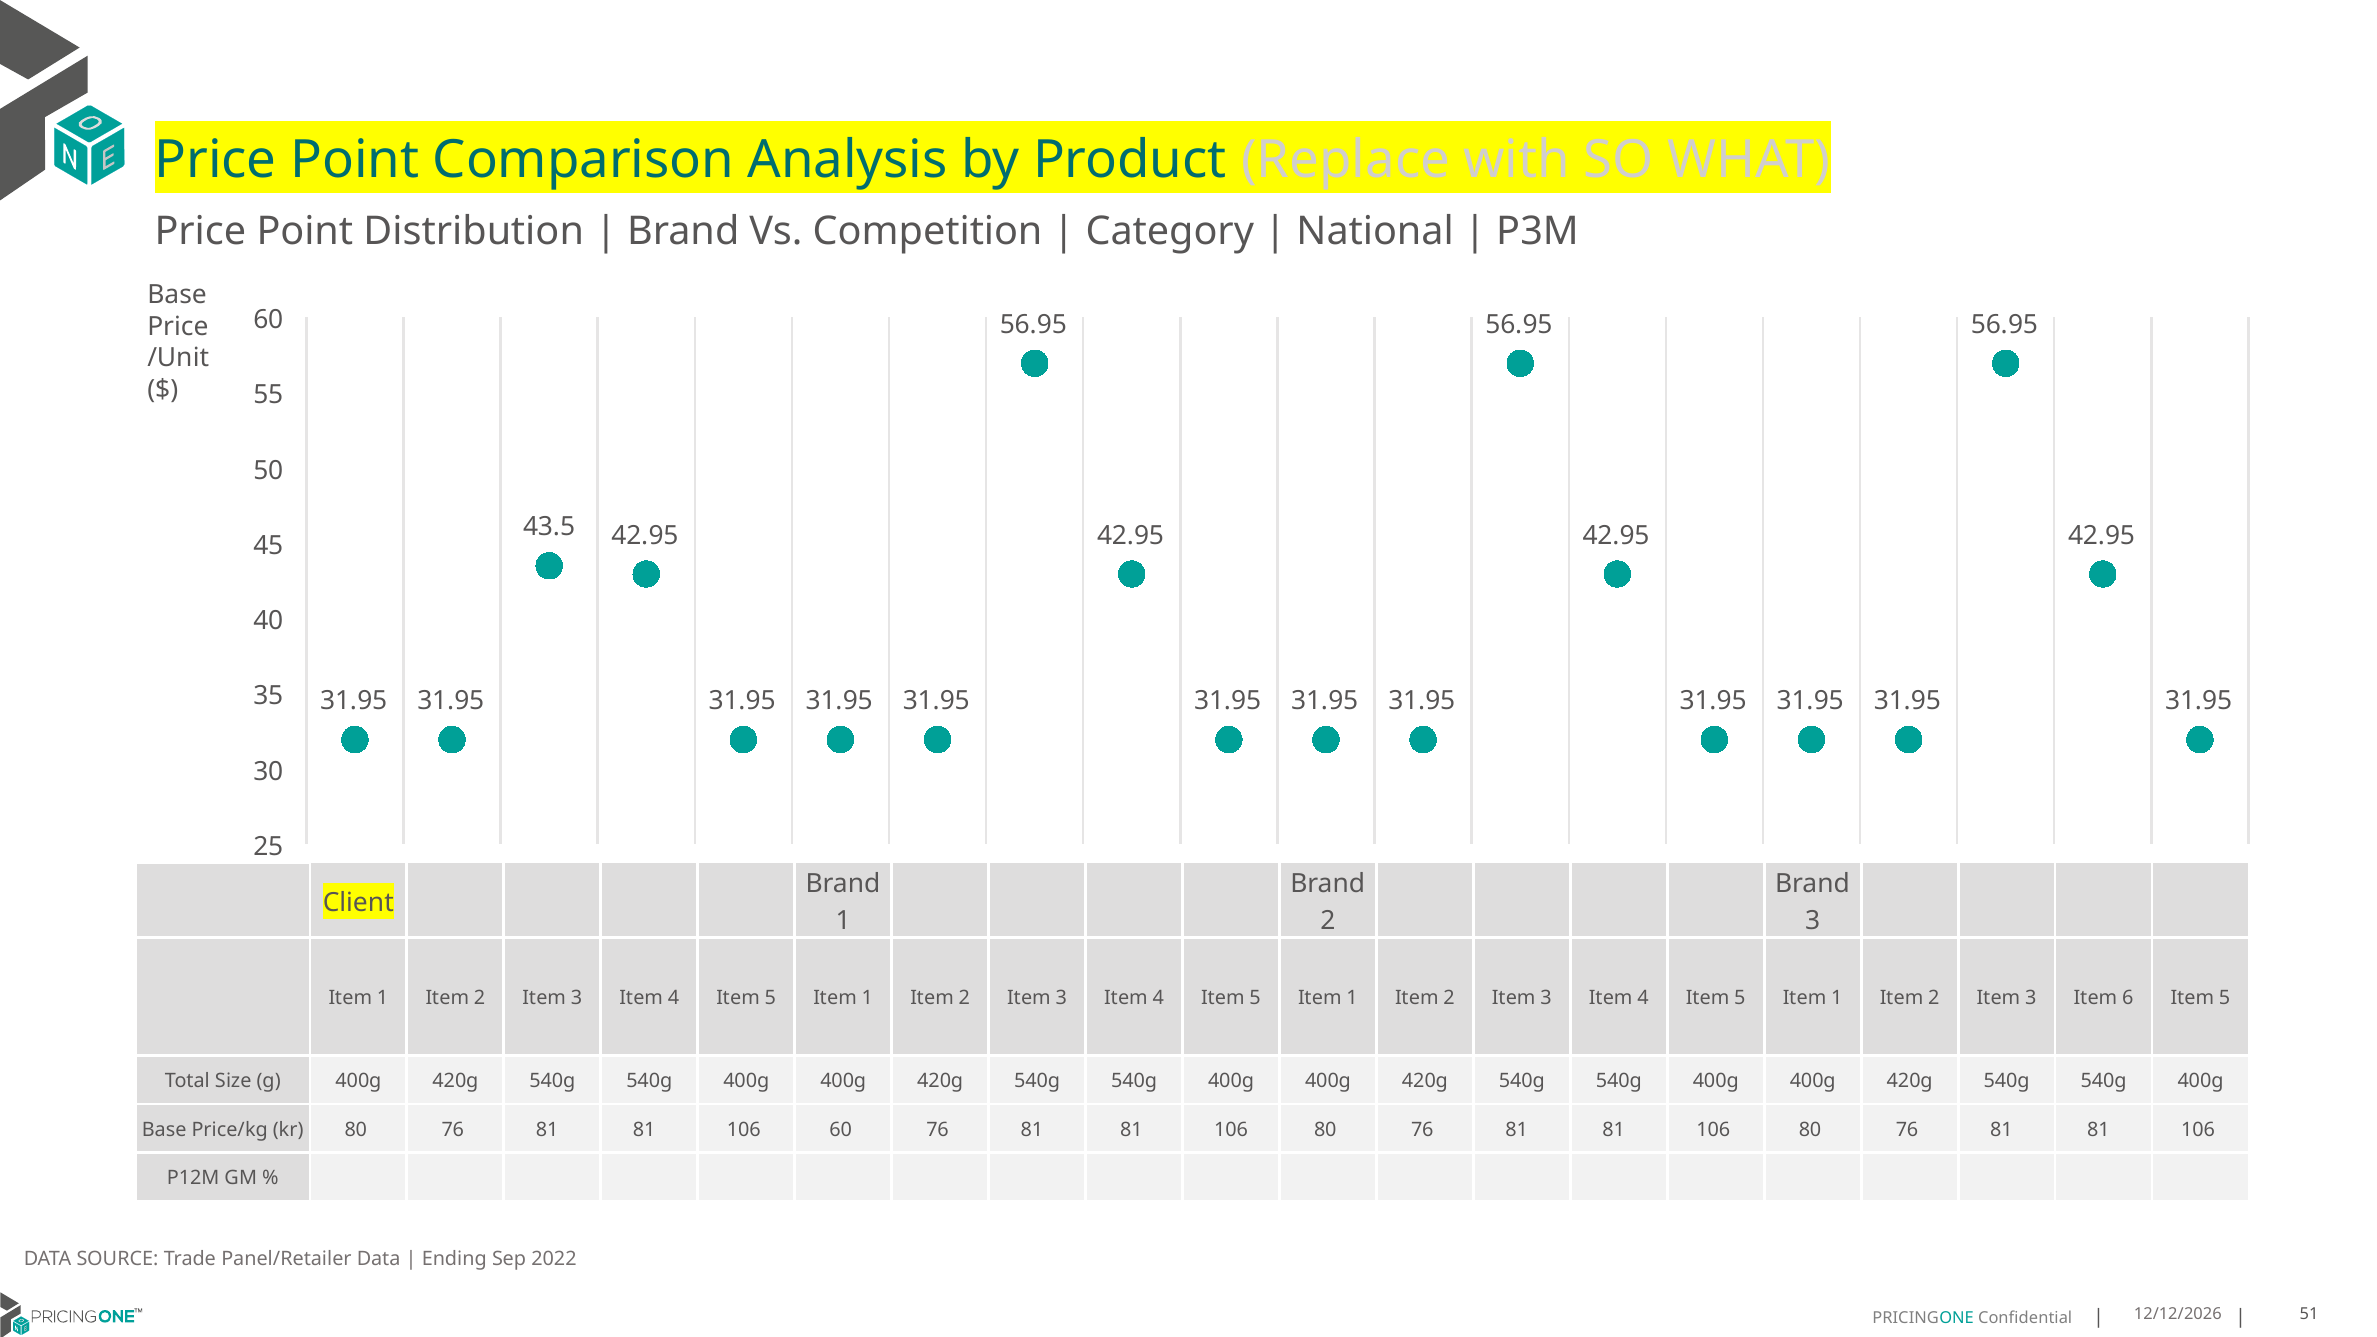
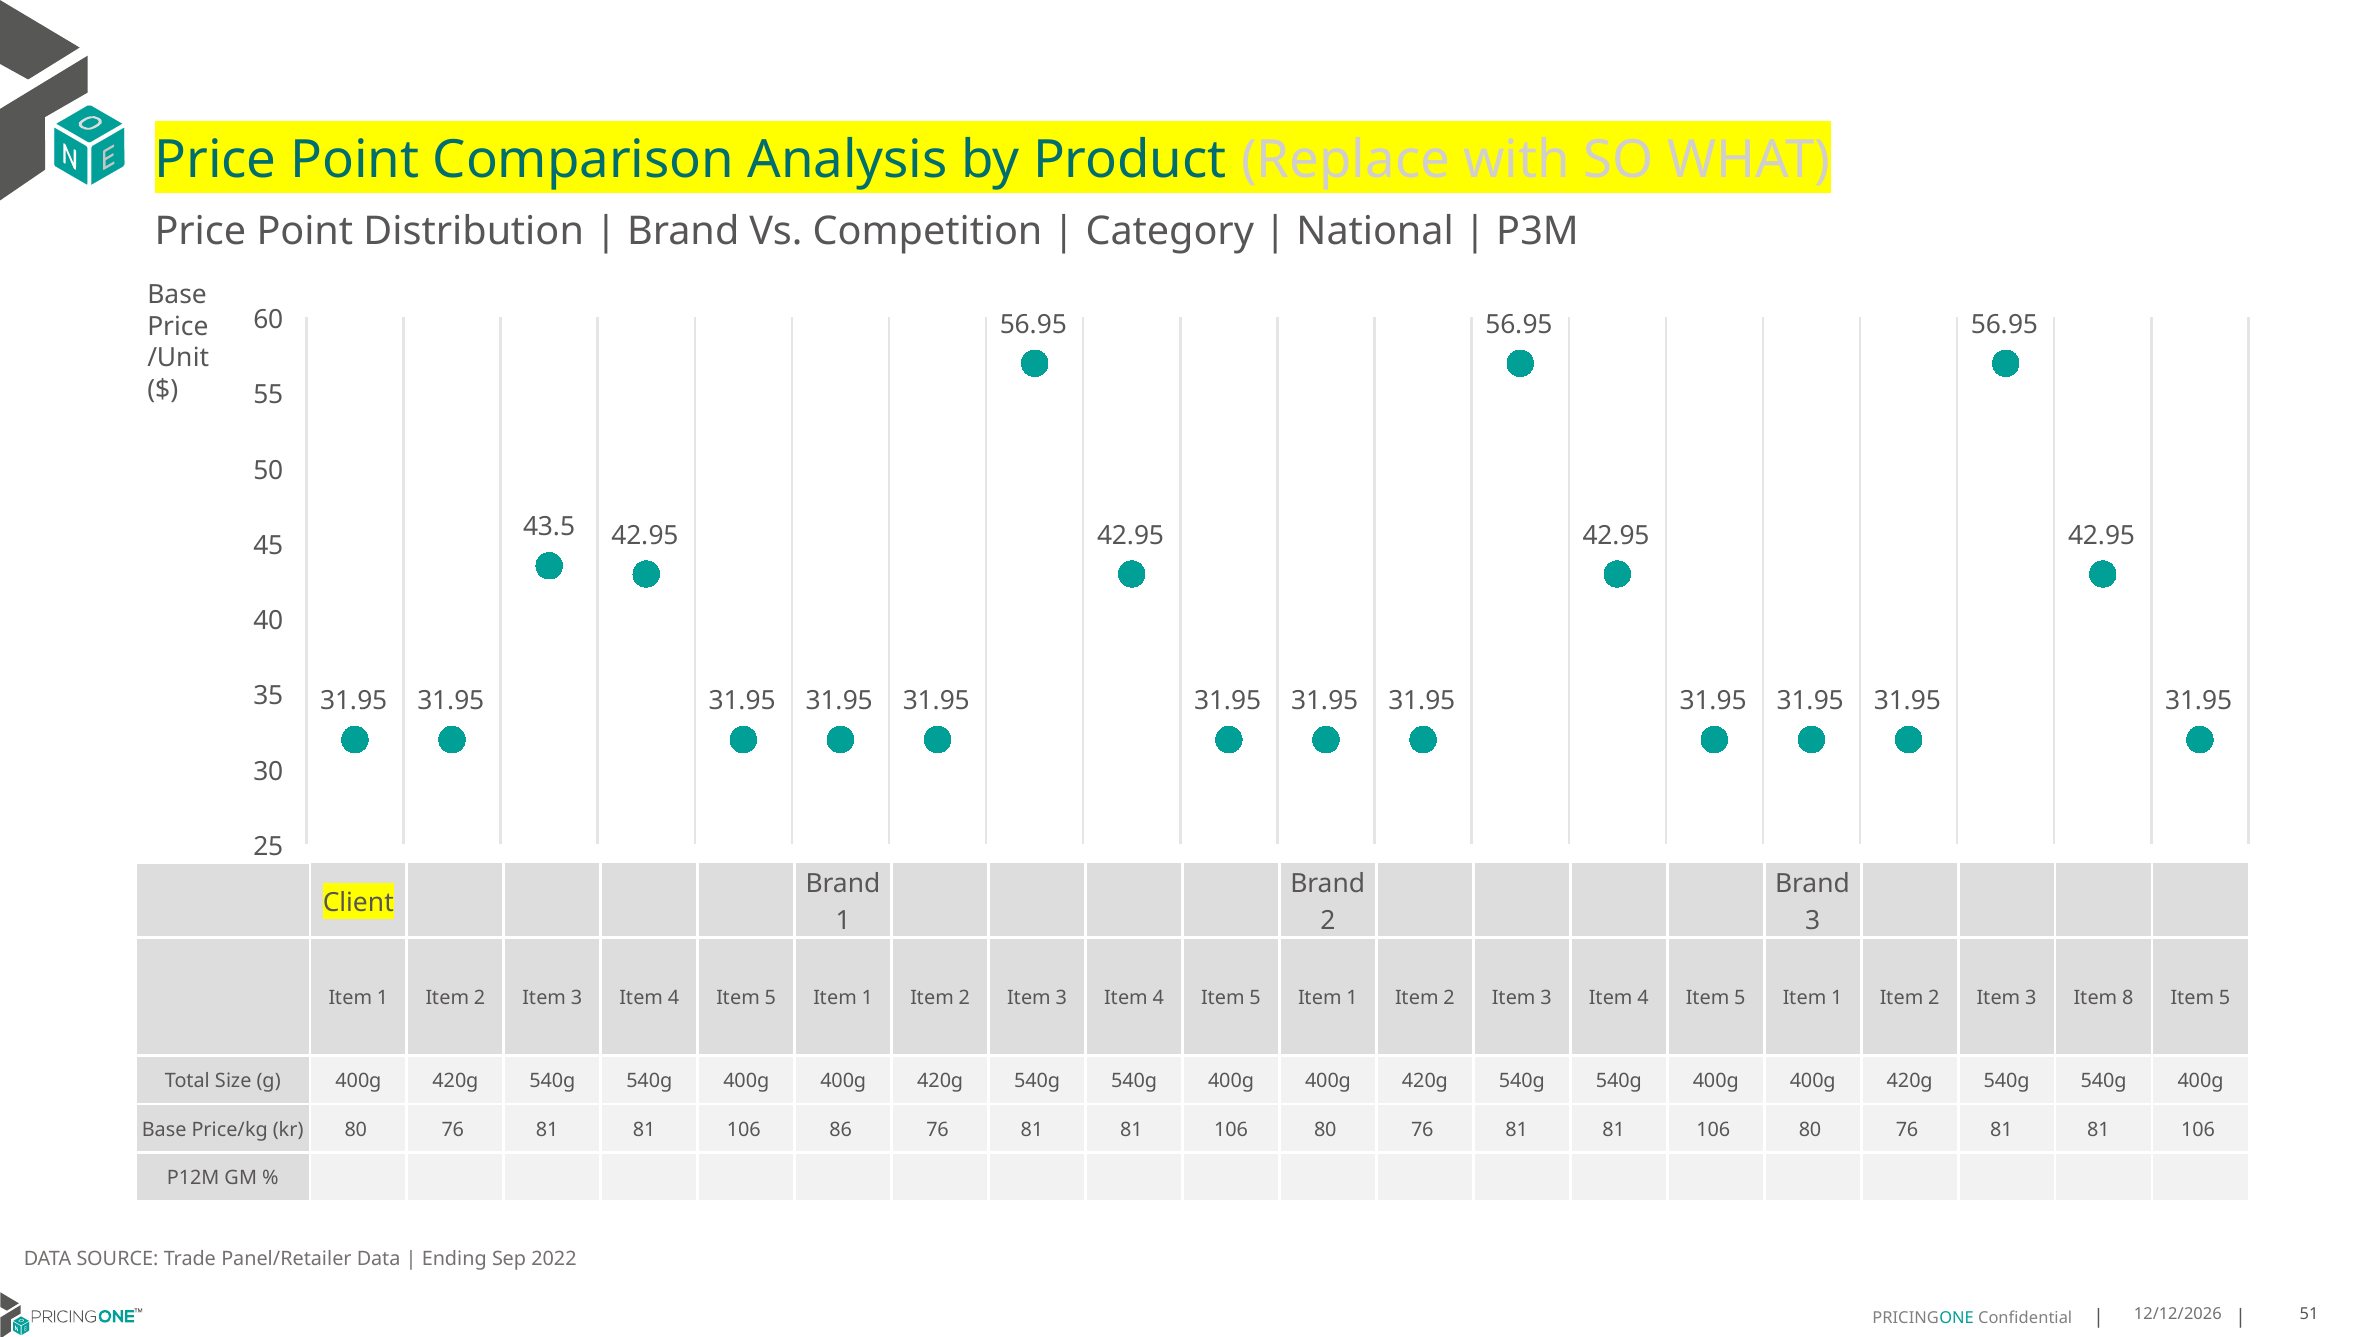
6: 6 -> 8 (2128, 998)
106 60: 60 -> 86 (841, 1130)
